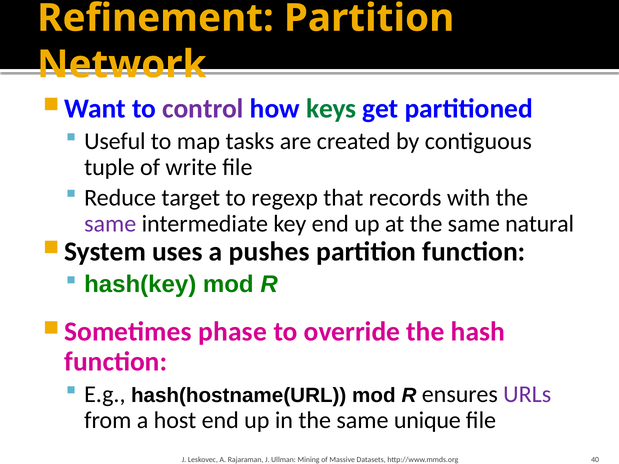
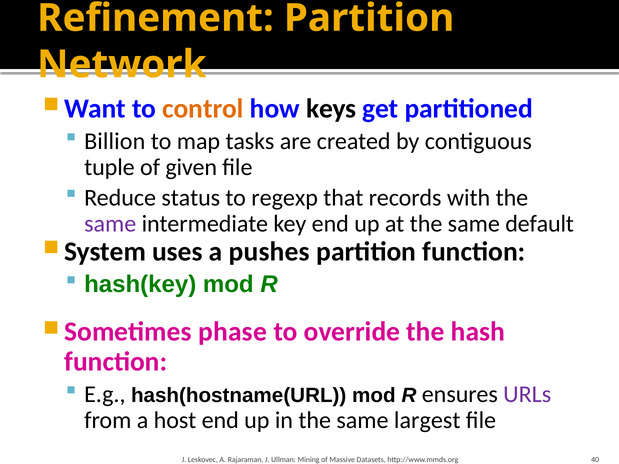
control colour: purple -> orange (203, 109)
keys colour: green -> black (331, 109)
Useful: Useful -> Billion (115, 141)
write: write -> given (191, 167)
target: target -> status (191, 198)
natural: natural -> default (540, 224)
unique: unique -> largest (427, 420)
